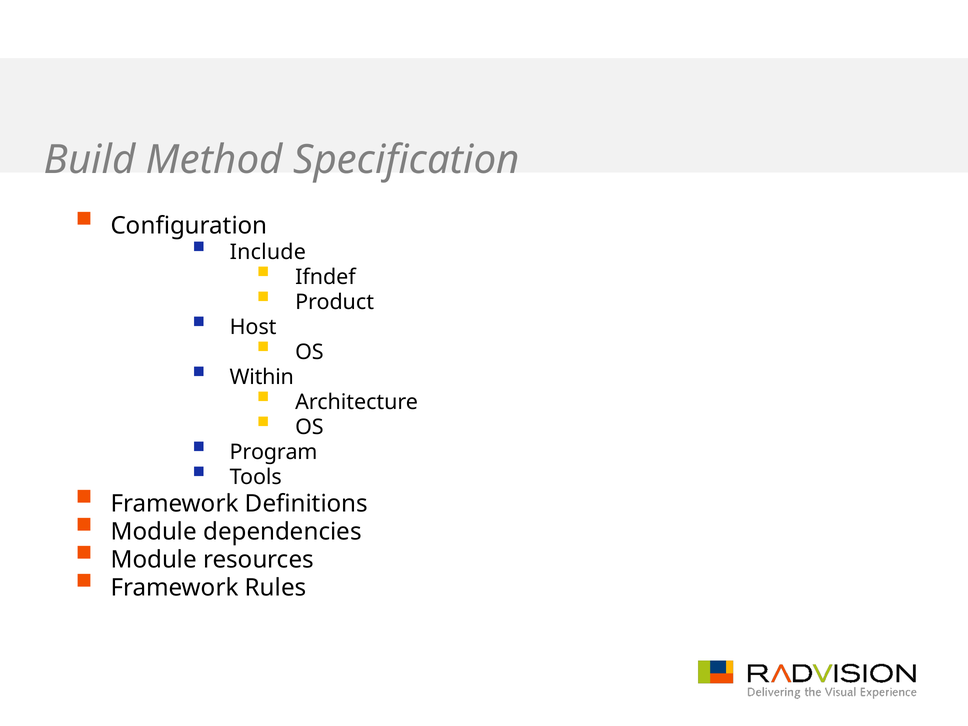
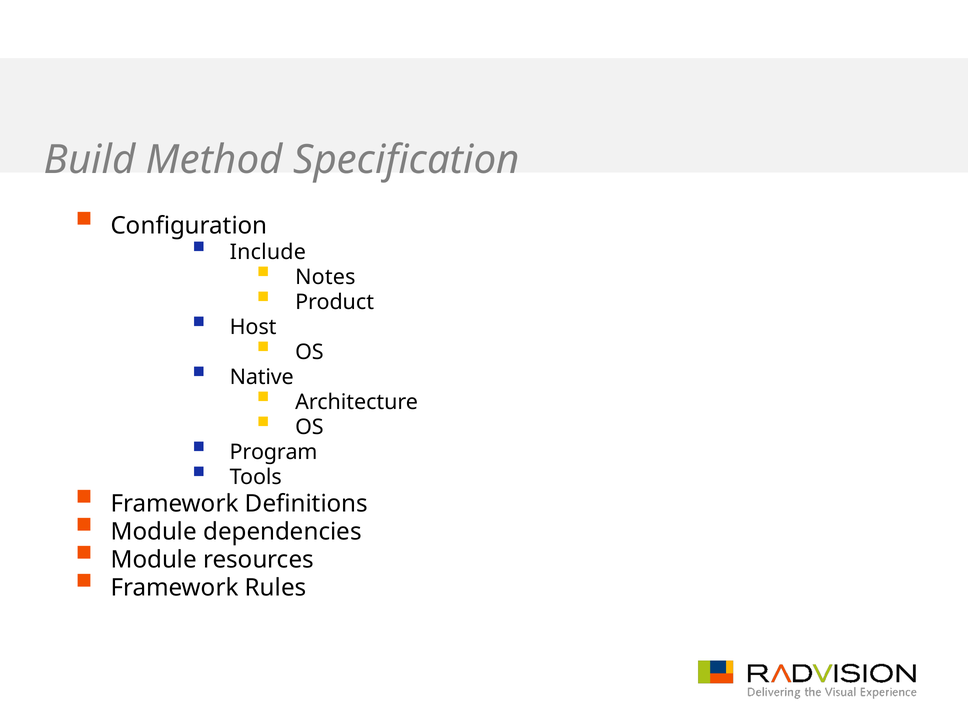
Ifndef: Ifndef -> Notes (325, 277)
Within: Within -> Native (262, 377)
